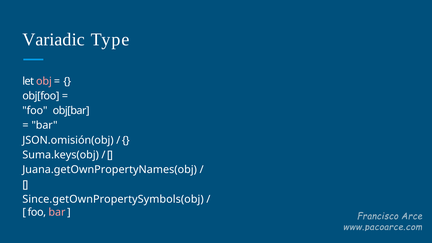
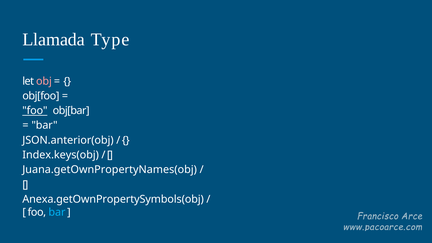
Variadic: Variadic -> Llamada (54, 40)
foo underline: none -> present (35, 111)
JSON.omisión(obj: JSON.omisión(obj -> JSON.anterior(obj (68, 140)
Suma.keys(obj: Suma.keys(obj -> Index.keys(obj (61, 155)
Since.getOwnPropertySymbols(obj: Since.getOwnPropertySymbols(obj -> Anexa.getOwnPropertySymbols(obj (113, 199)
bar colour: pink -> light blue (57, 212)
